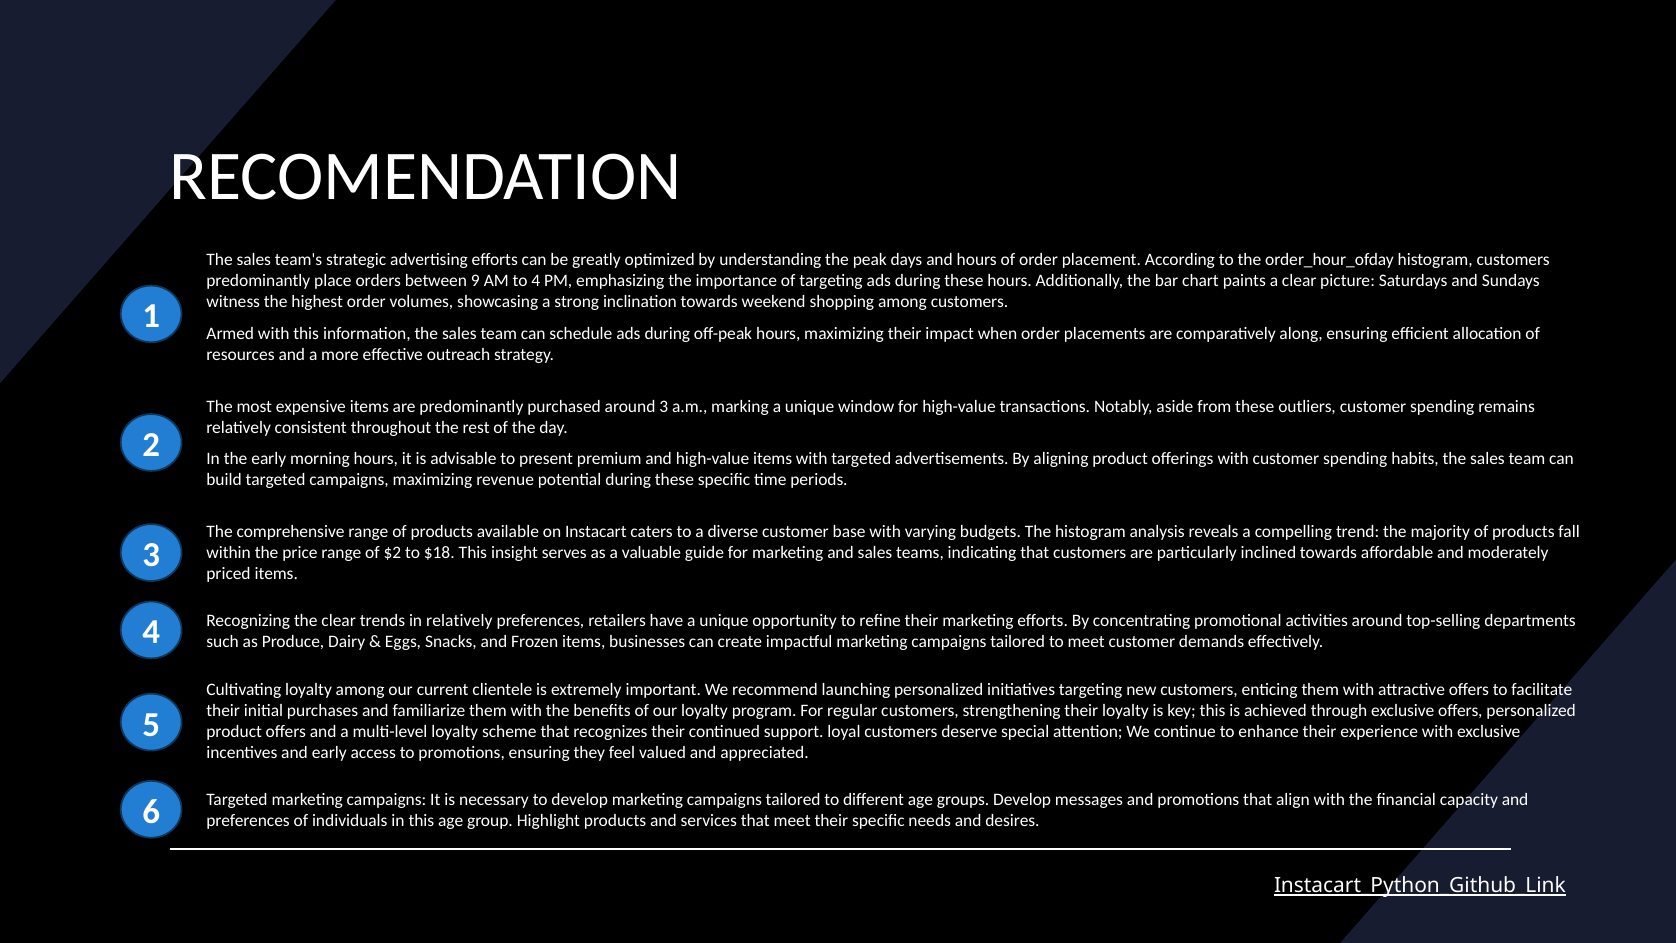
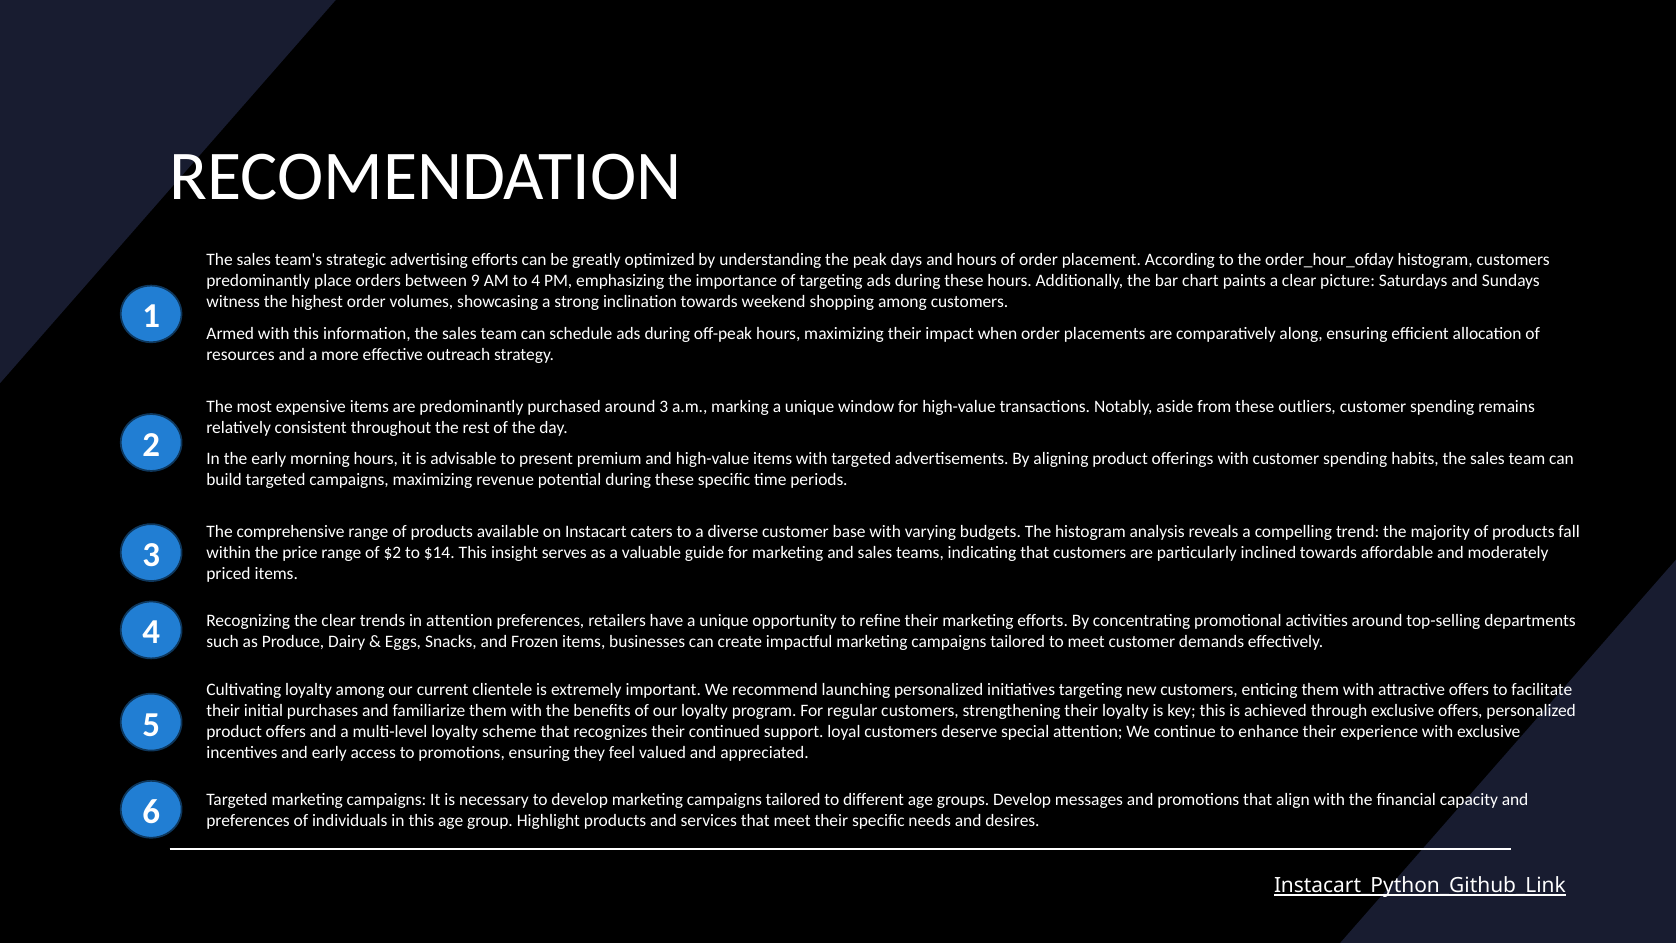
$18: $18 -> $14 (439, 553)
in relatively: relatively -> attention (459, 621)
